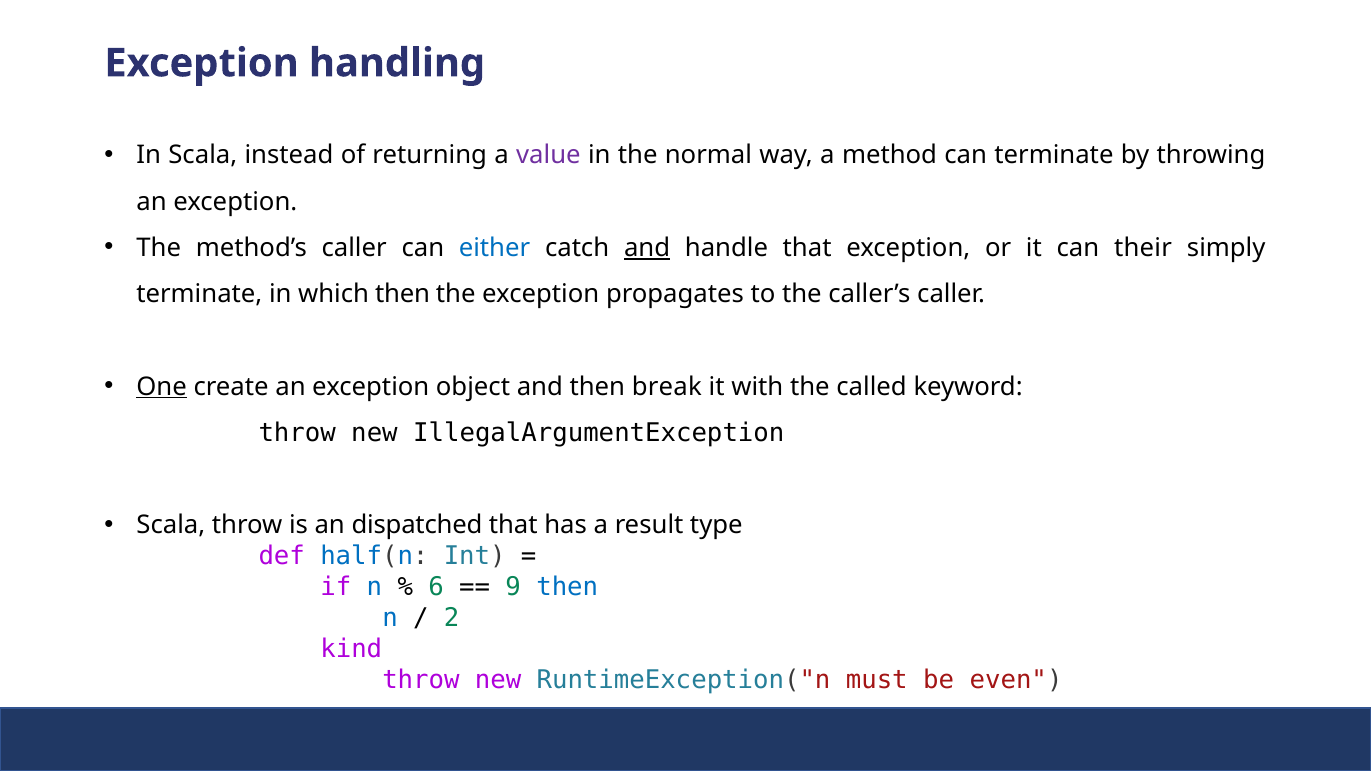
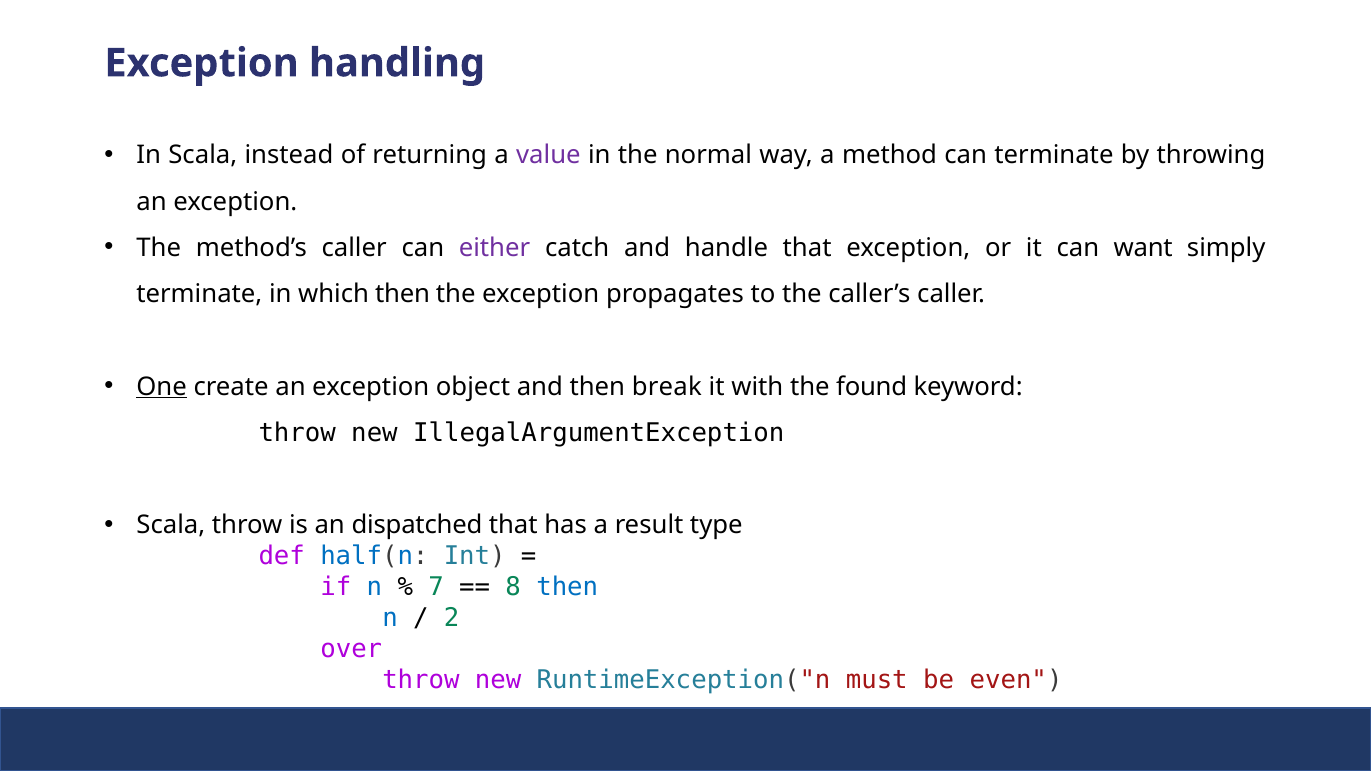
either colour: blue -> purple (495, 248)
and underline: present -> none (647, 248)
their: their -> want (1143, 248)
called: called -> found (872, 387)
6: 6 -> 7 (436, 587)
9: 9 -> 8 (513, 587)
kind: kind -> over (351, 649)
